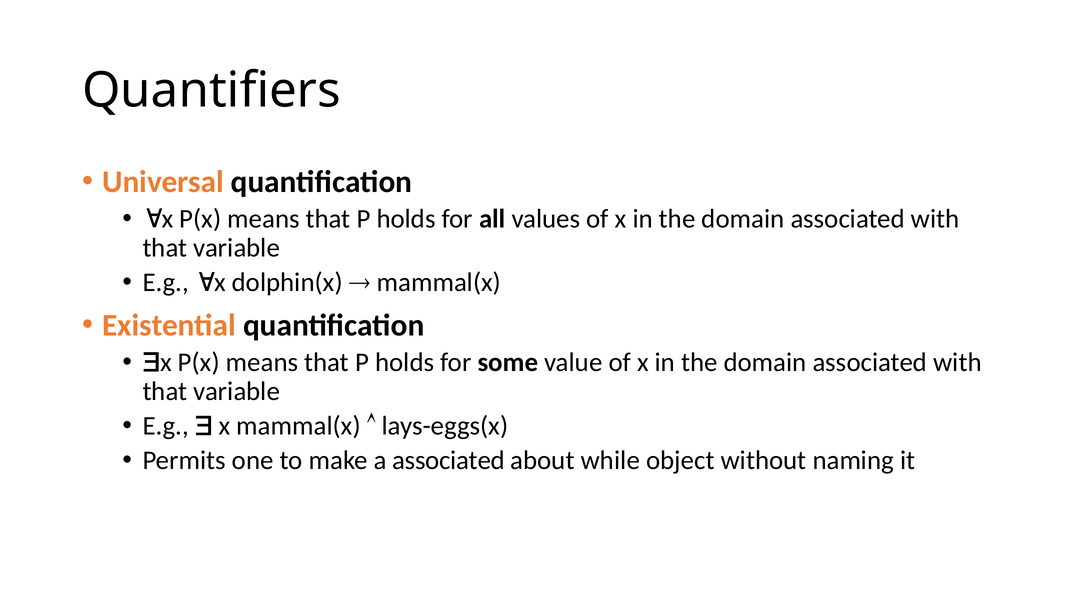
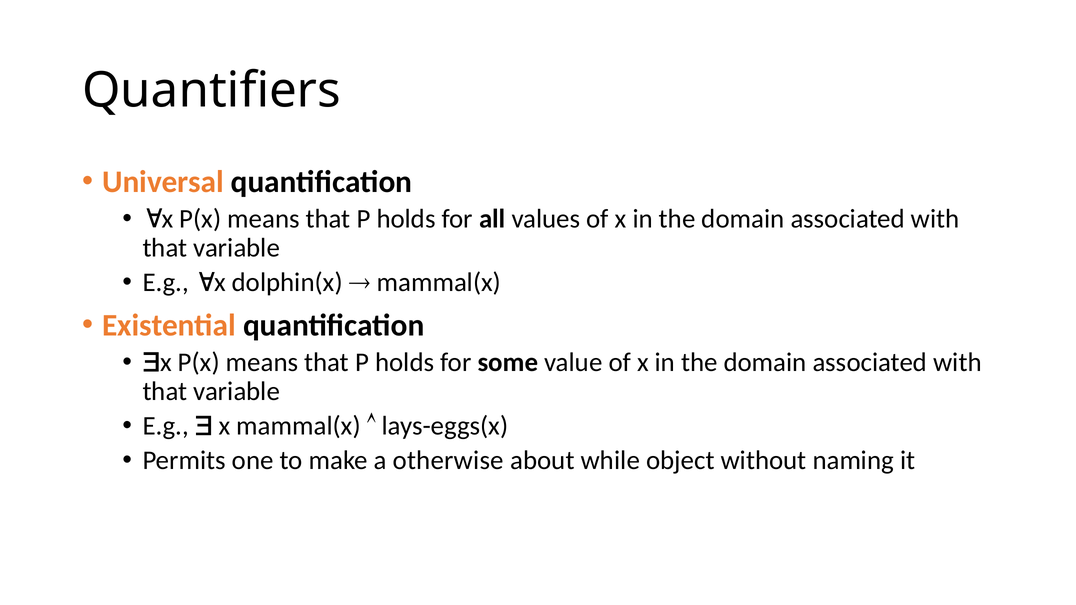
a associated: associated -> otherwise (448, 461)
